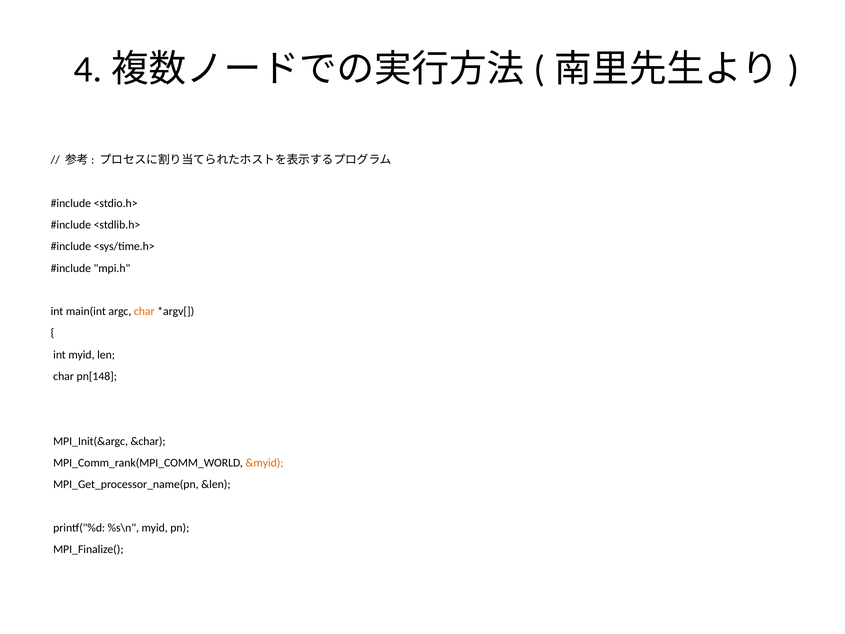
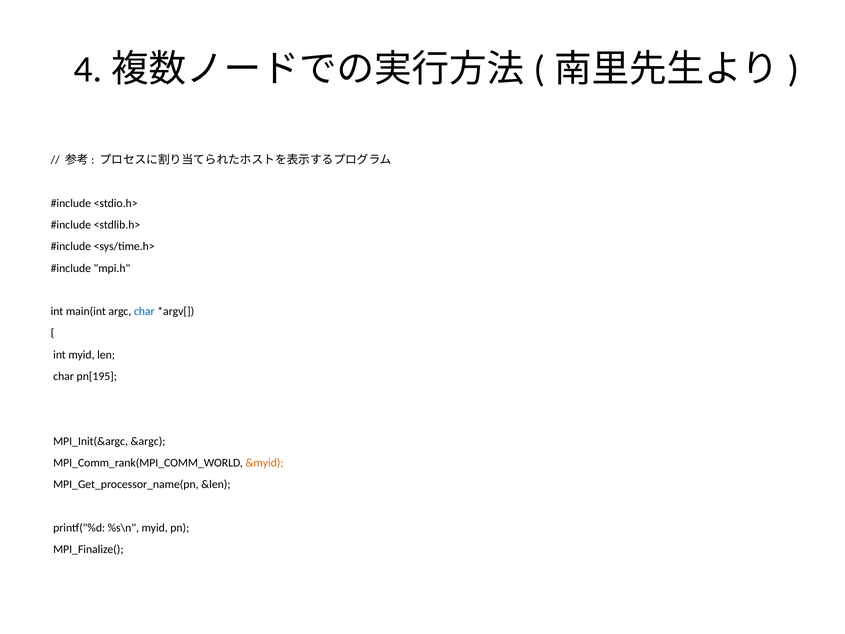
char colour: orange -> blue (144, 311)
pn[148: pn[148 -> pn[195 (97, 376)
&char: &char -> &argc (148, 441)
